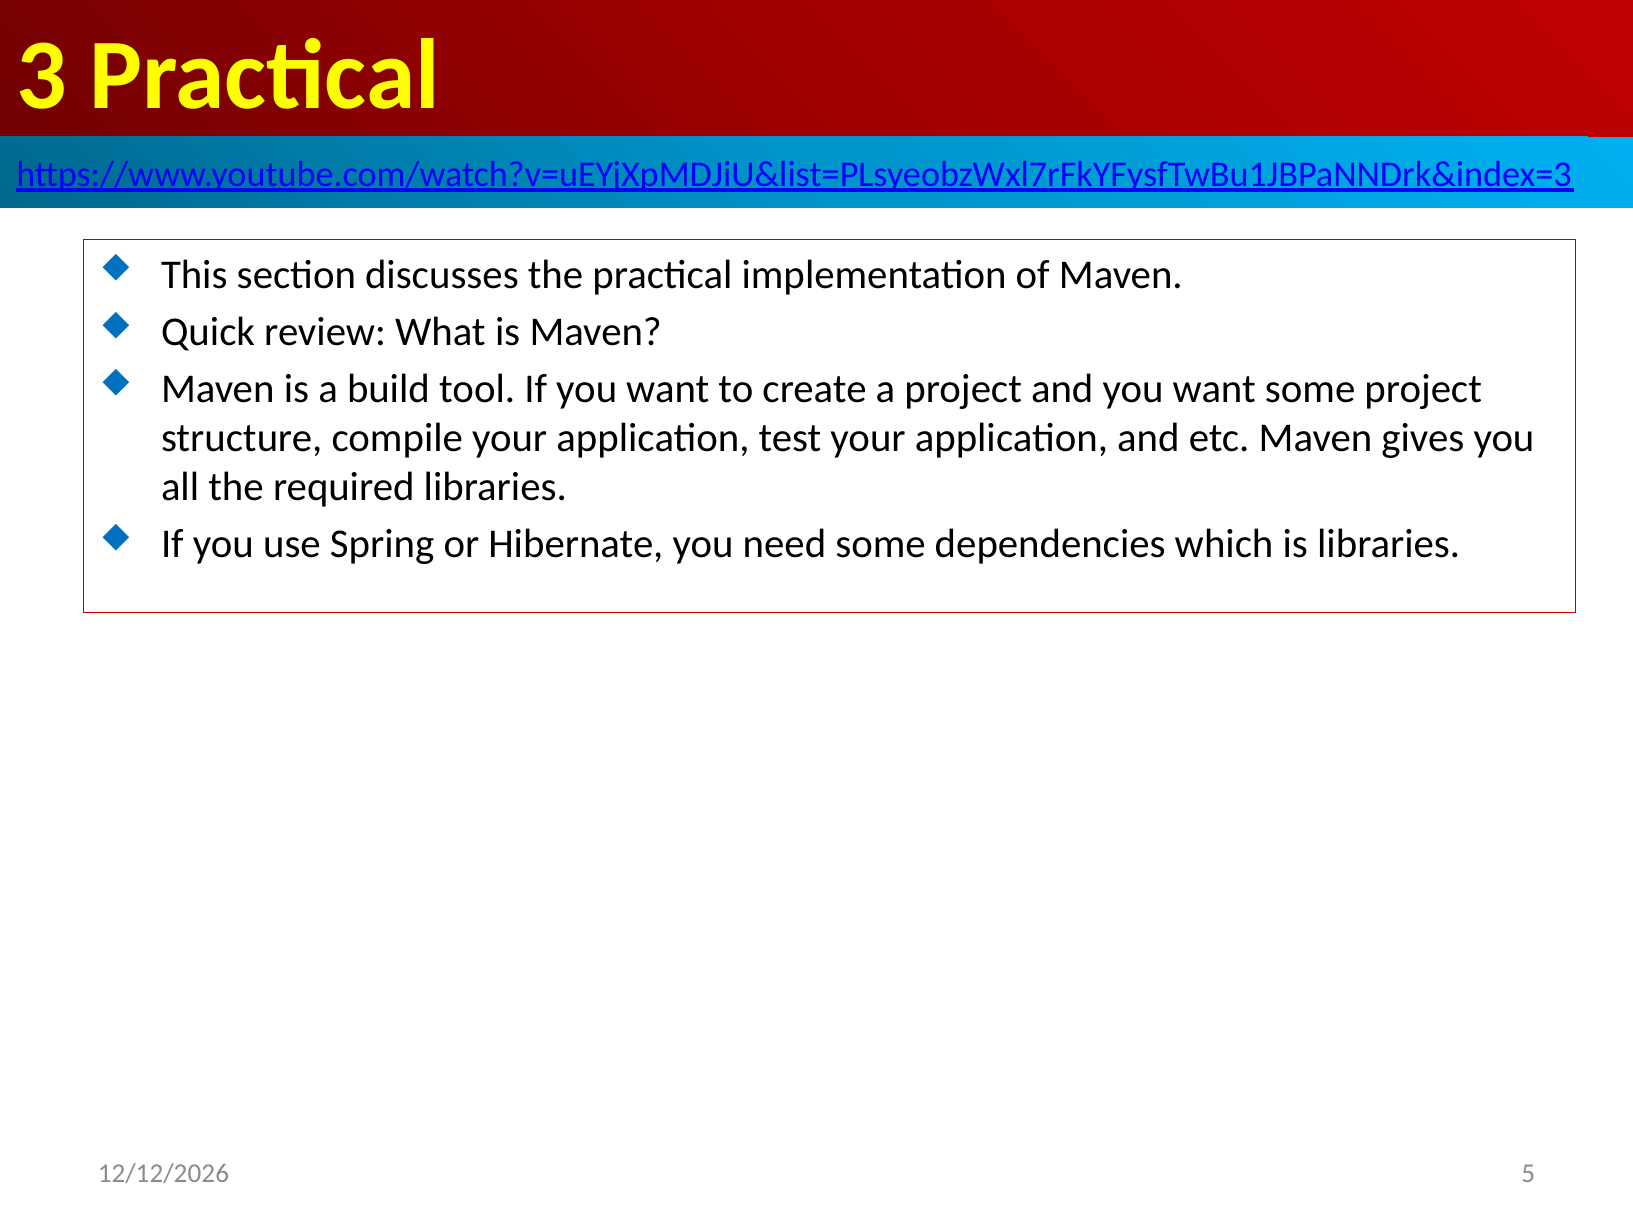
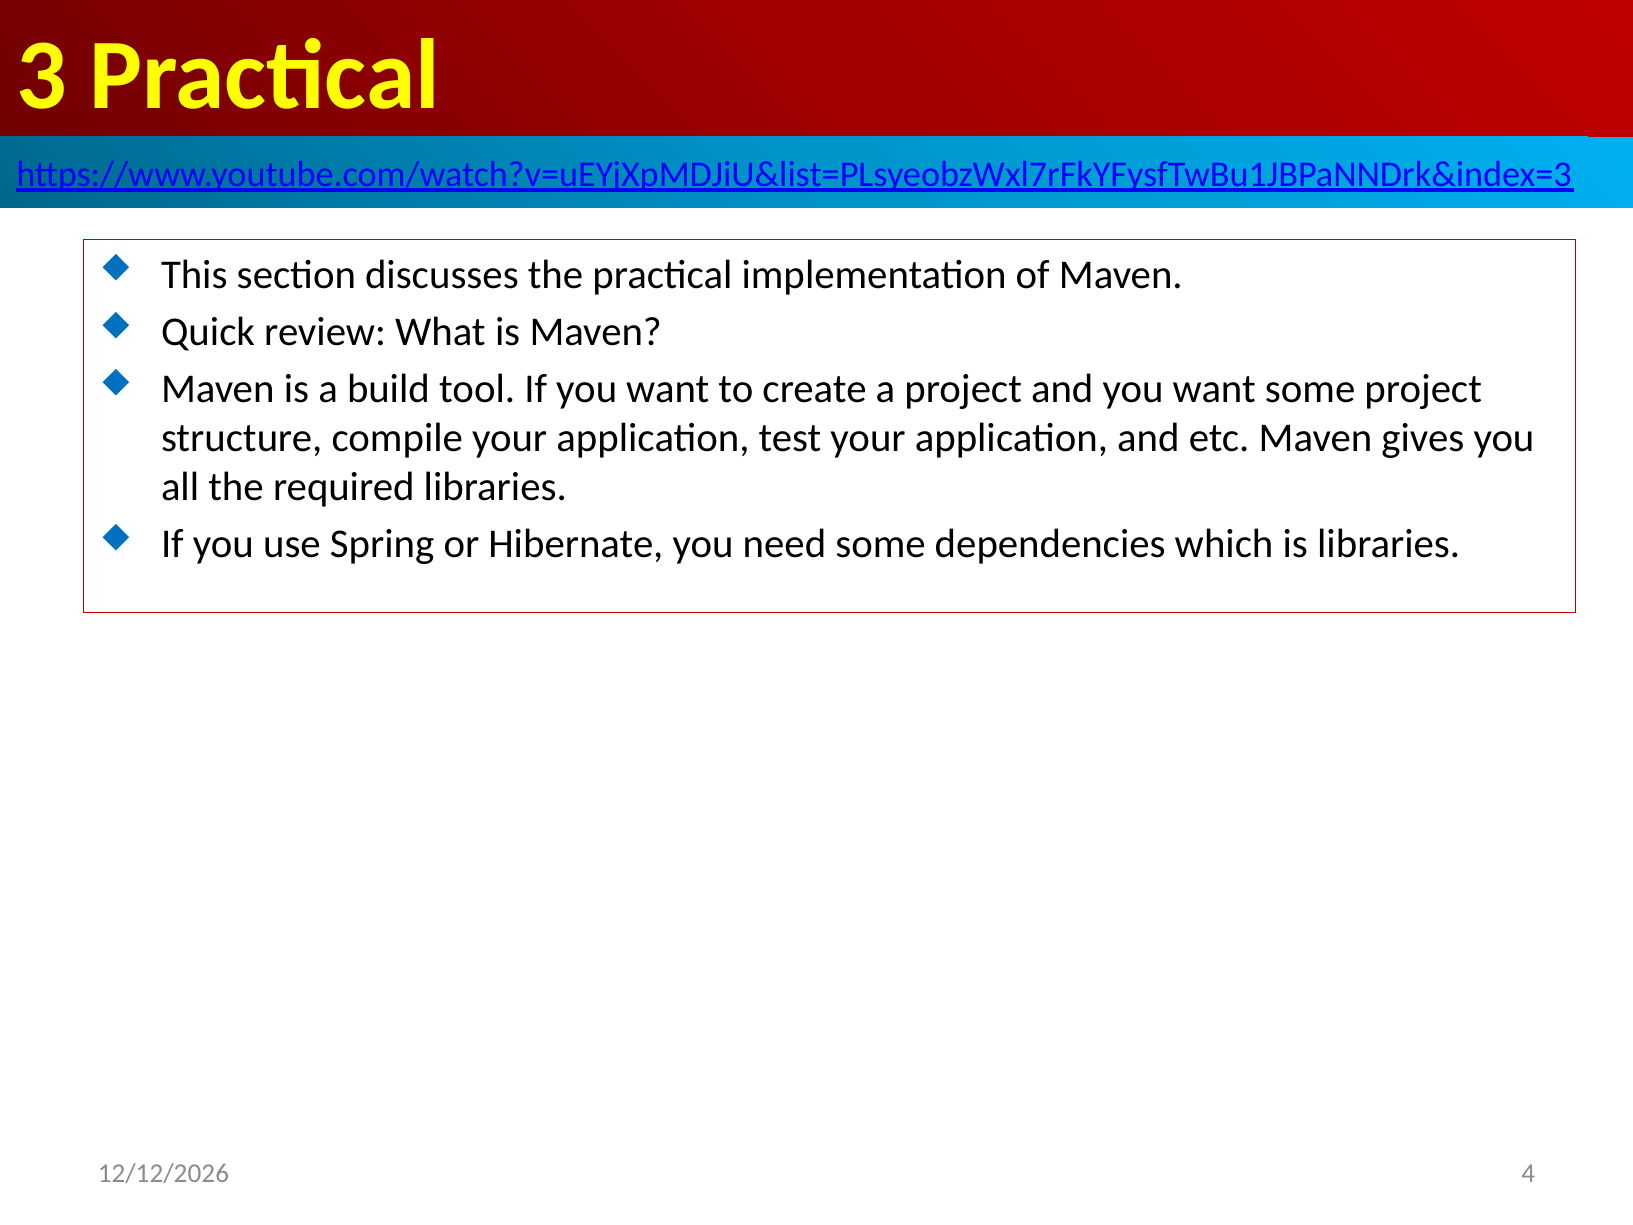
5: 5 -> 4 (1528, 1173)
